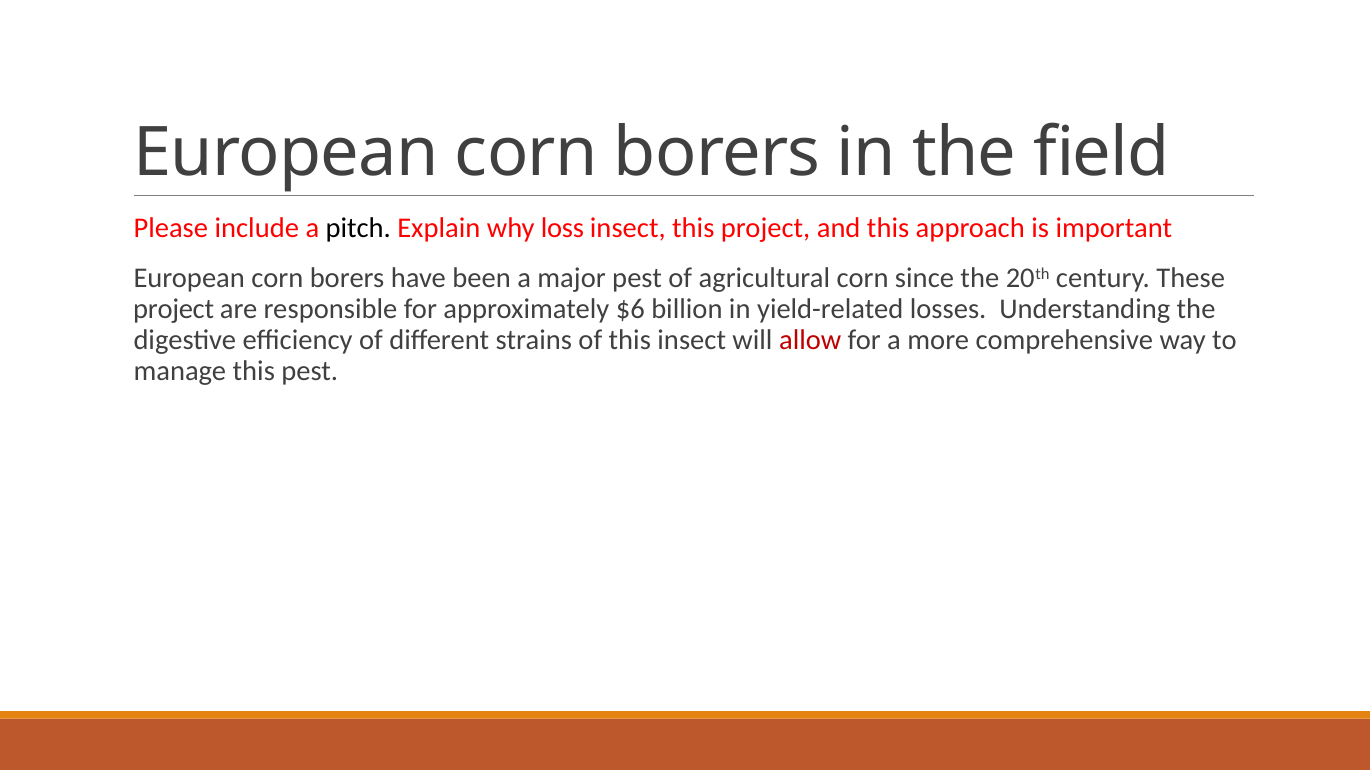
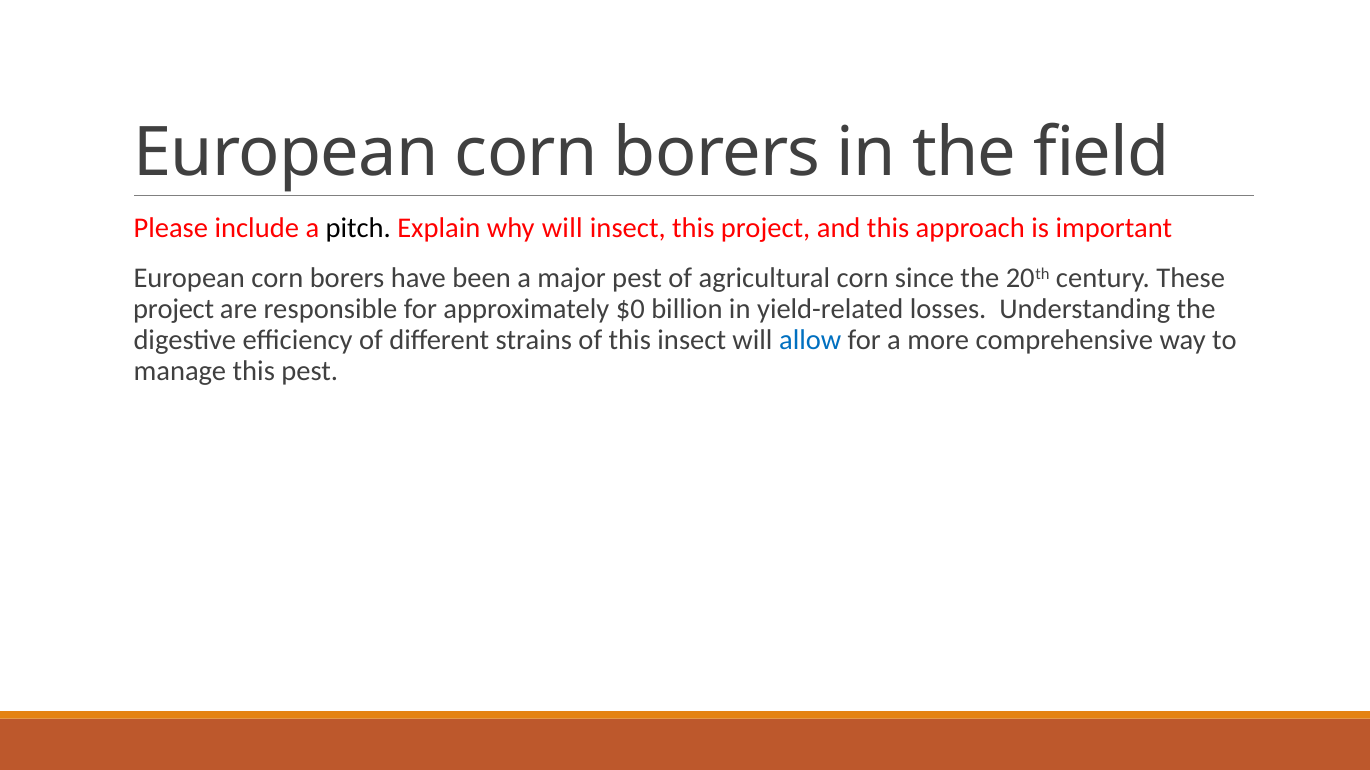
why loss: loss -> will (562, 228)
$6: $6 -> $0 (630, 309)
allow colour: red -> blue (810, 340)
